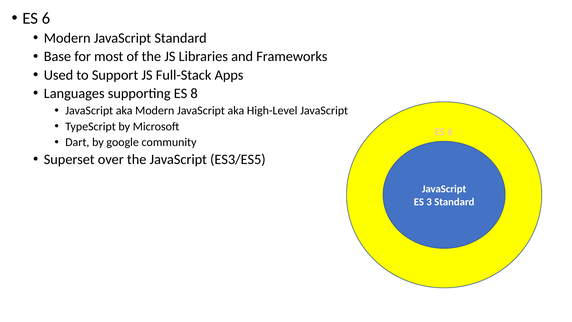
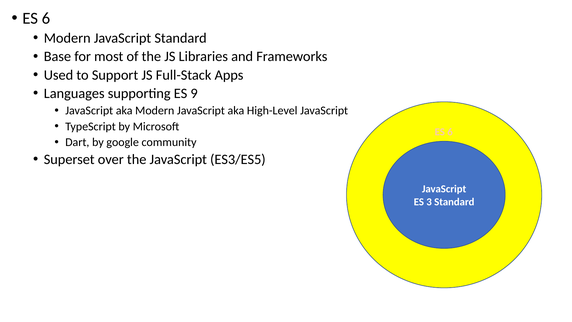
8: 8 -> 9 (194, 93)
